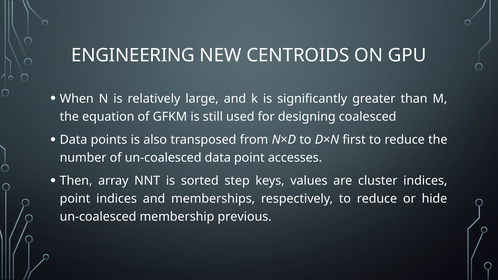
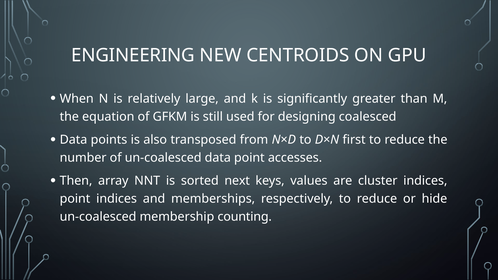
step: step -> next (237, 181)
previous: previous -> counting (245, 217)
